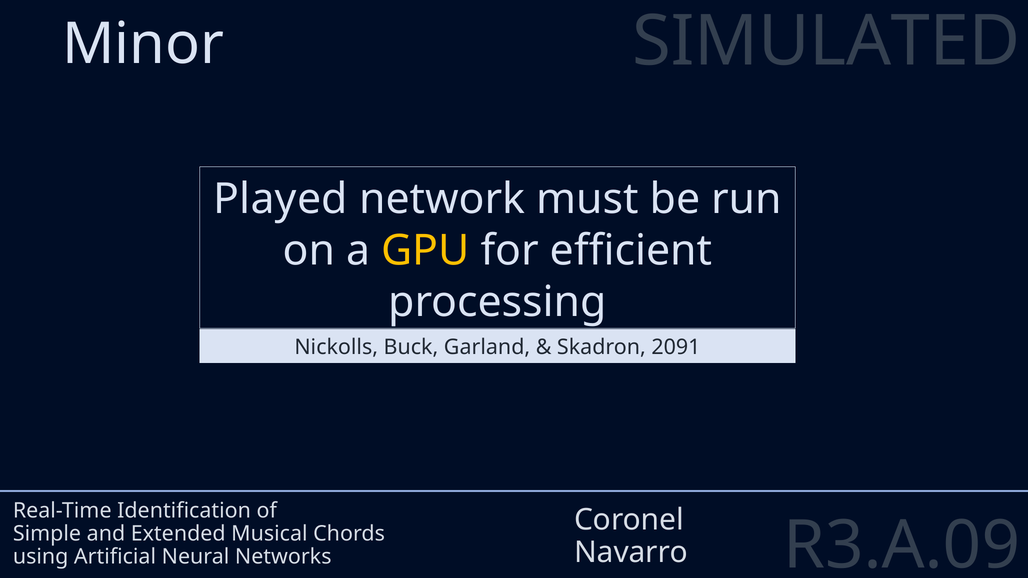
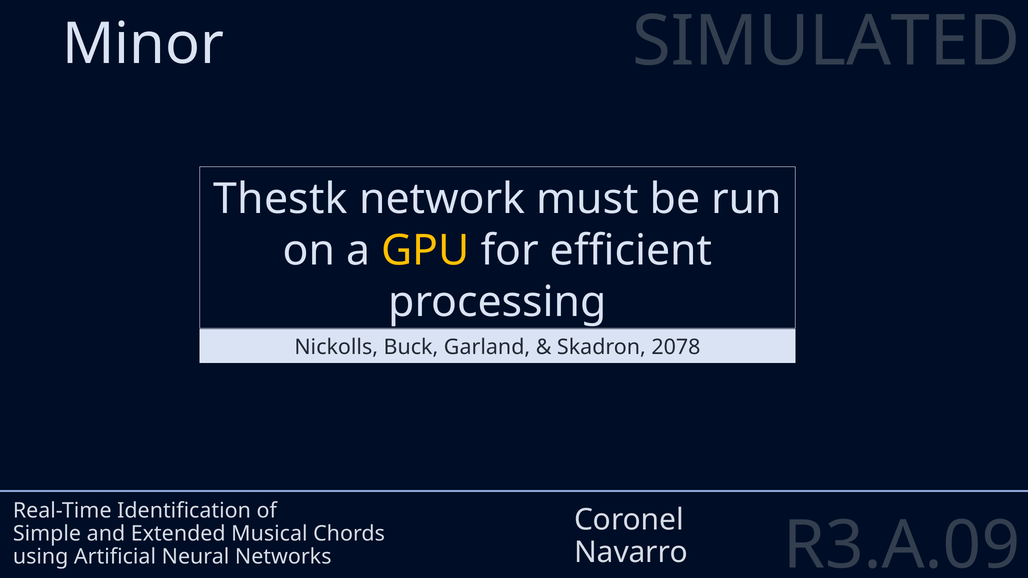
Played: Played -> Thestk (280, 199)
2091: 2091 -> 2078 (676, 348)
